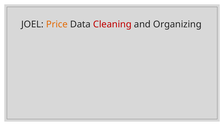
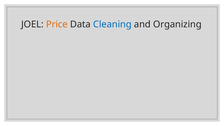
Cleaning colour: red -> blue (112, 24)
